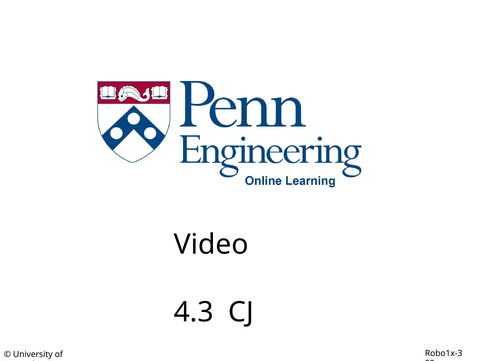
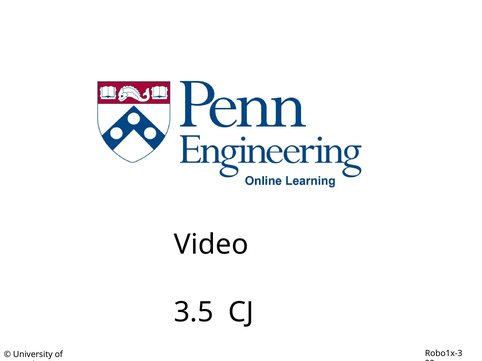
4.3: 4.3 -> 3.5 (194, 313)
